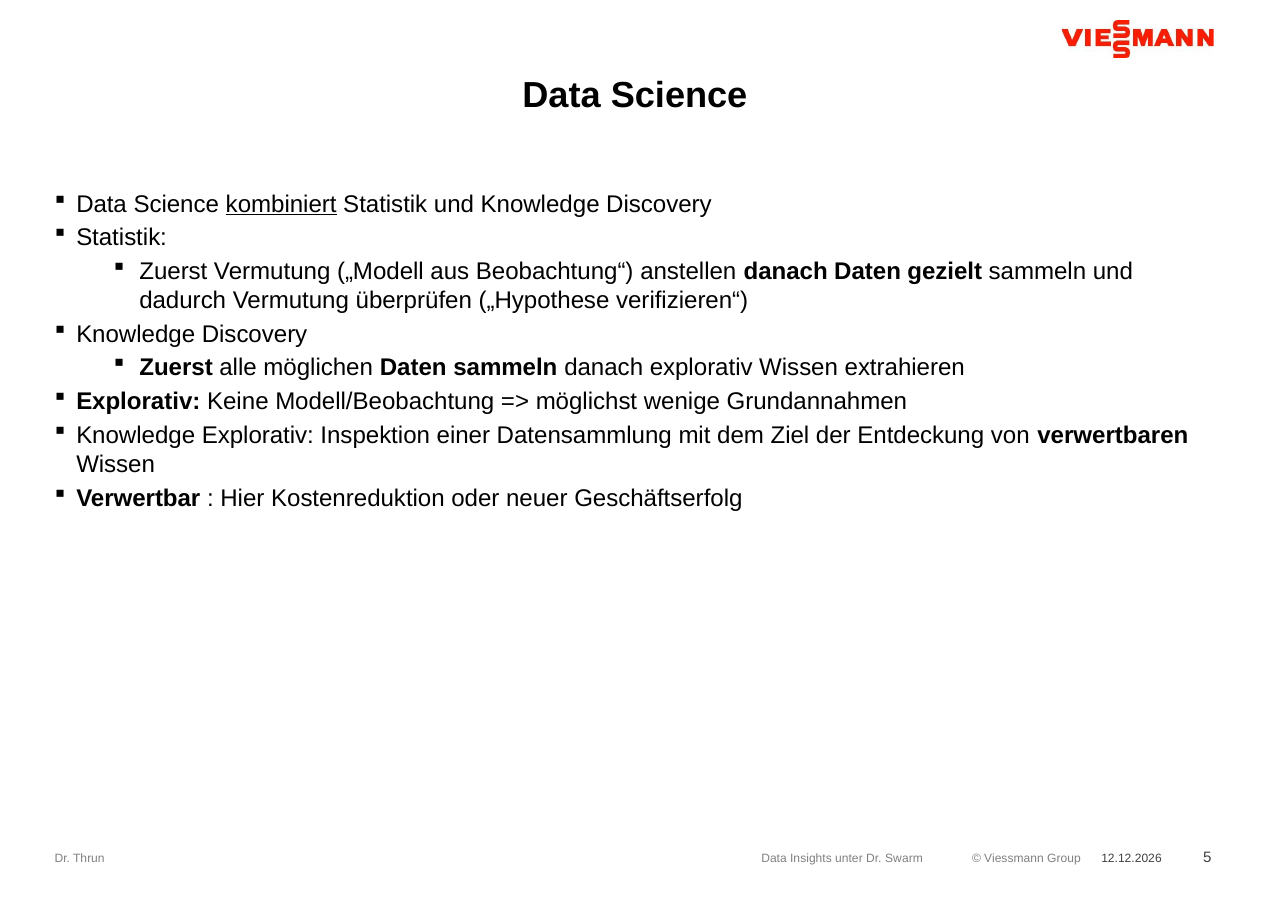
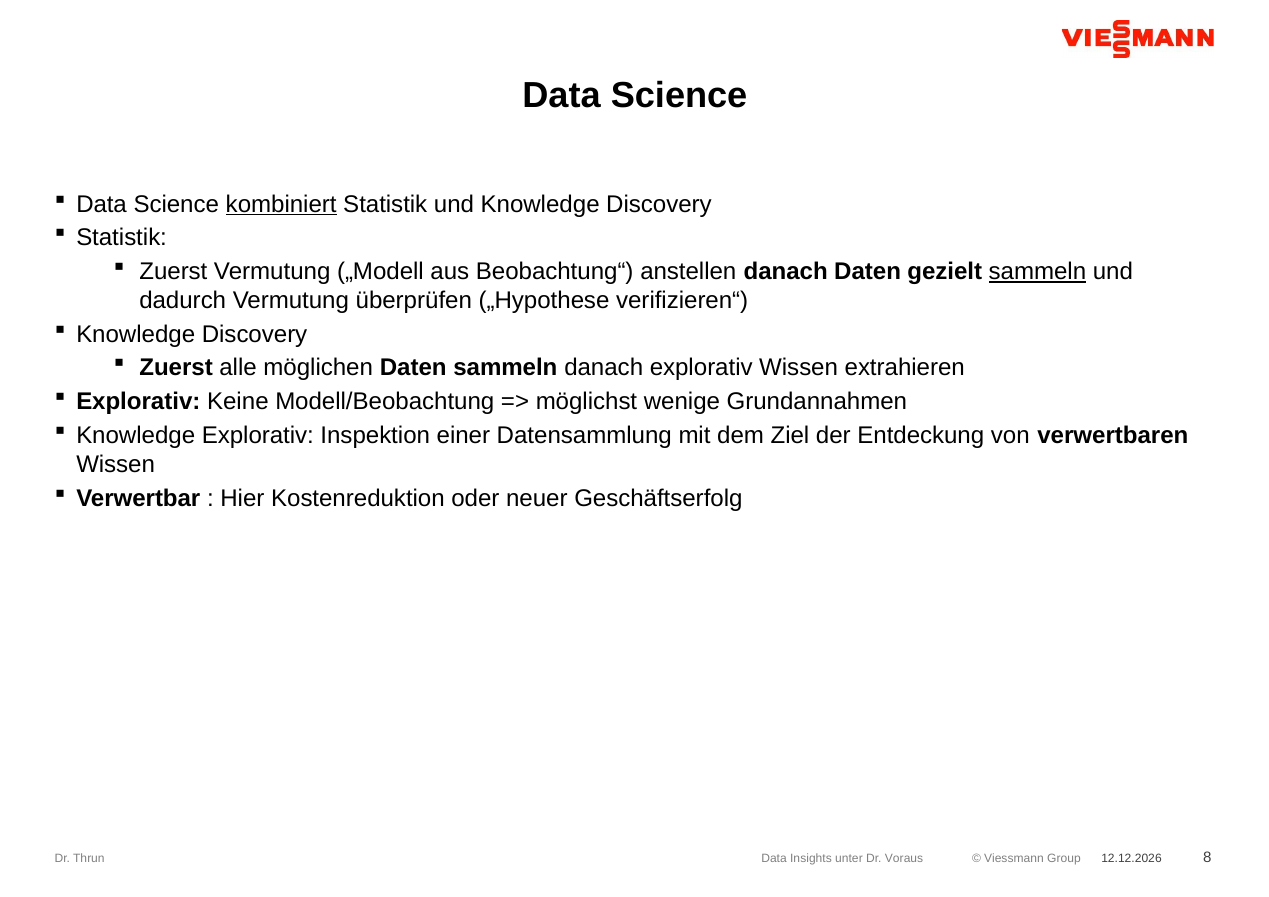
sammeln underline: none -> present (1037, 272)
Swarm: Swarm -> Voraus (904, 859)
5: 5 -> 8 (1207, 857)
